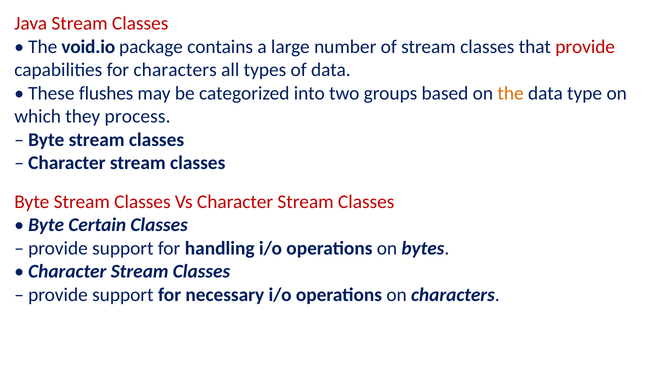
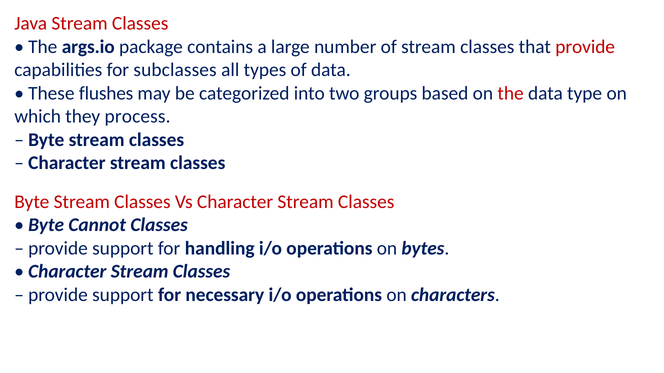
void.io: void.io -> args.io (88, 47)
for characters: characters -> subclasses (175, 70)
the colour: orange -> red (511, 93)
Certain: Certain -> Cannot (97, 225)
